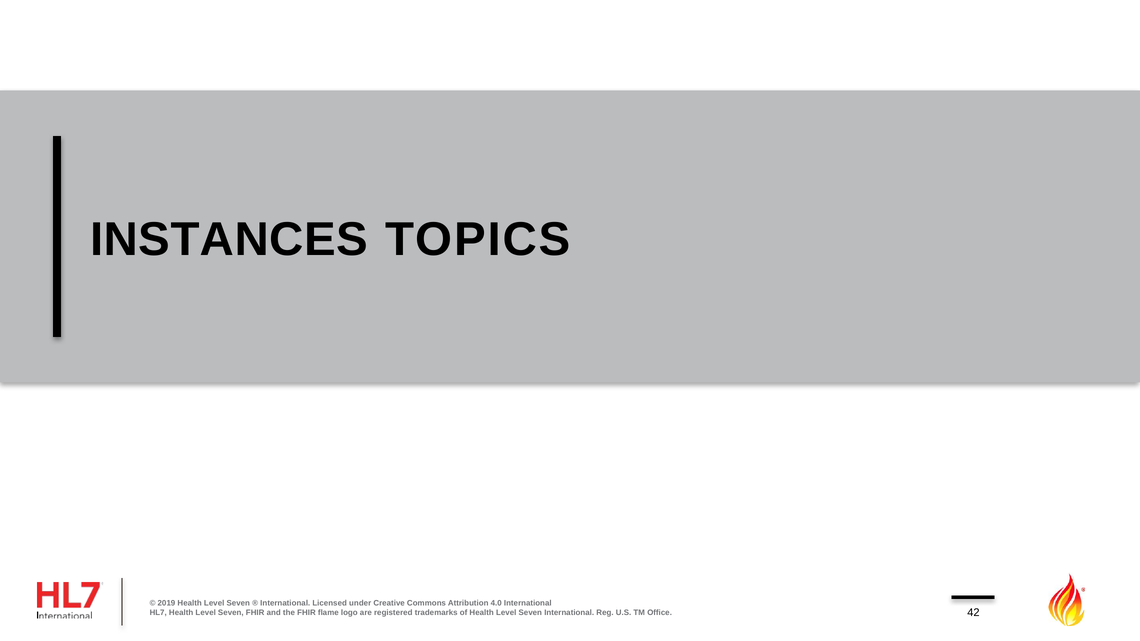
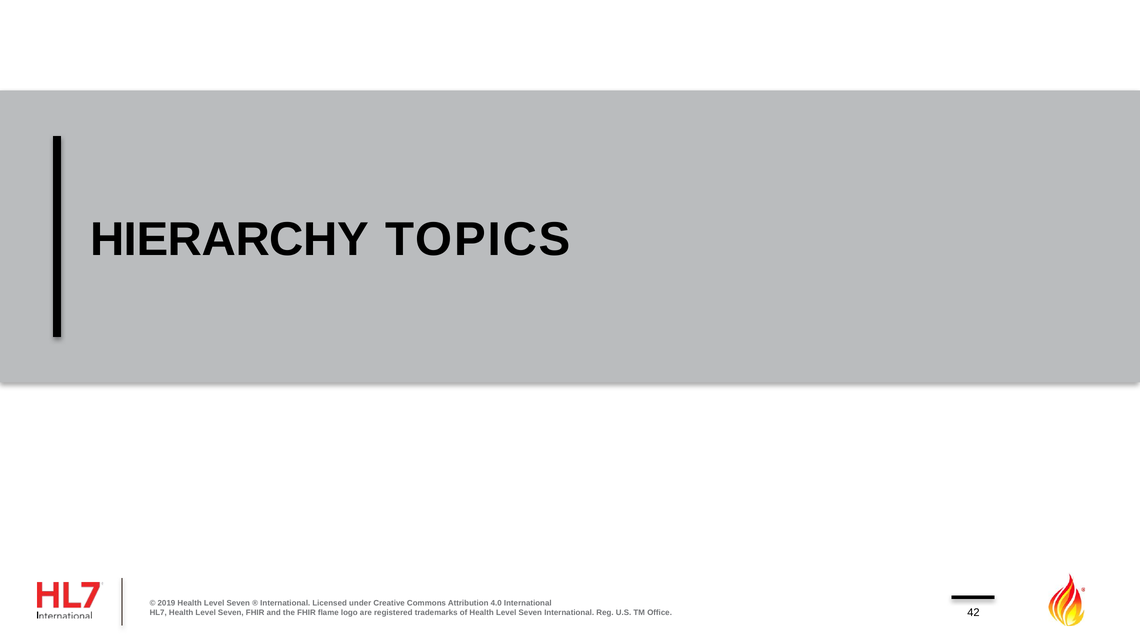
INSTANCES: INSTANCES -> HIERARCHY (229, 240)
